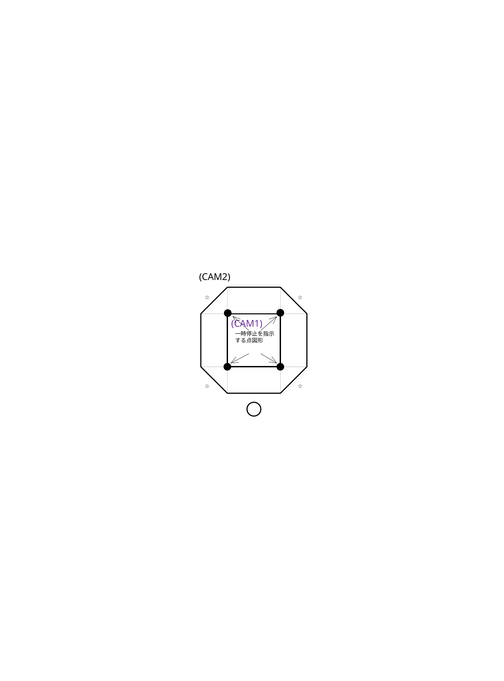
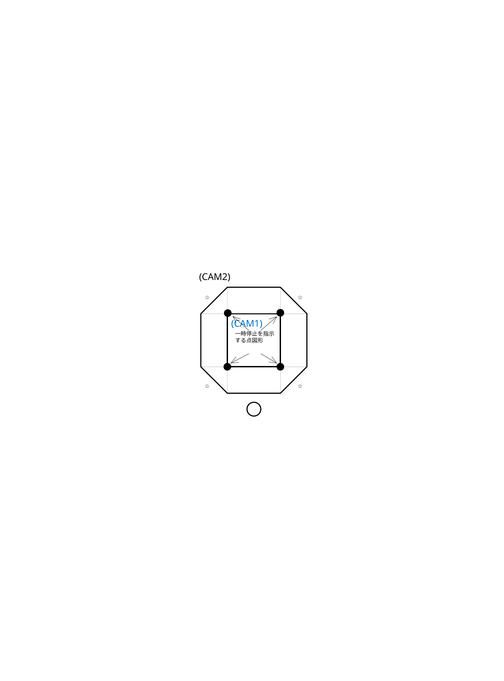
CAM1 colour: purple -> blue (247, 324)
